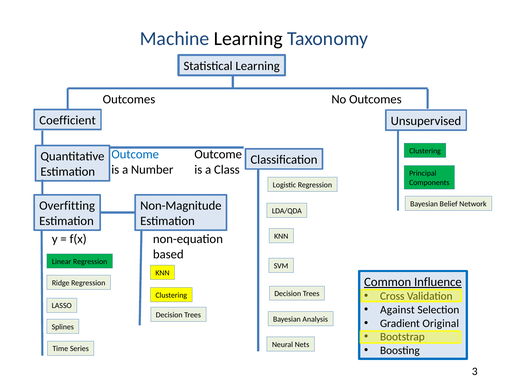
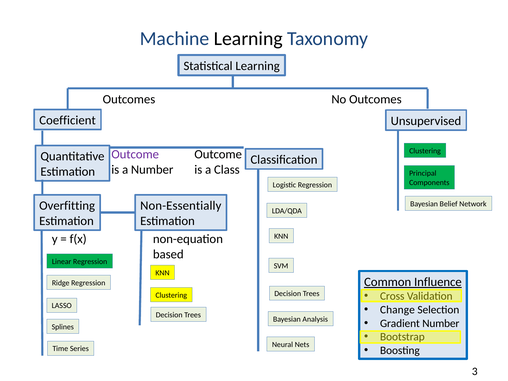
Outcome colour: blue -> purple (135, 154)
Non-Magnitude: Non-Magnitude -> Non-Essentially (181, 206)
Against: Against -> Change (397, 310)
Gradient Original: Original -> Number (441, 323)
